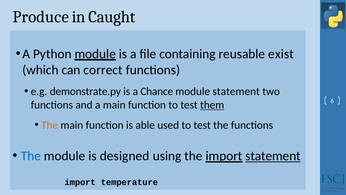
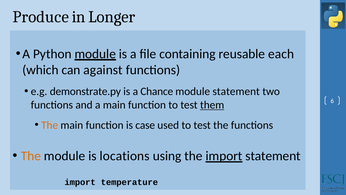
Caught: Caught -> Longer (112, 17)
exist: exist -> each (281, 54)
correct: correct -> against (103, 70)
able: able -> case (145, 125)
The colour: blue -> orange (31, 156)
designed: designed -> locations (125, 156)
statement underline: present -> none (273, 156)
